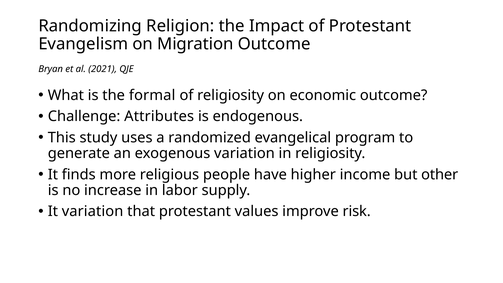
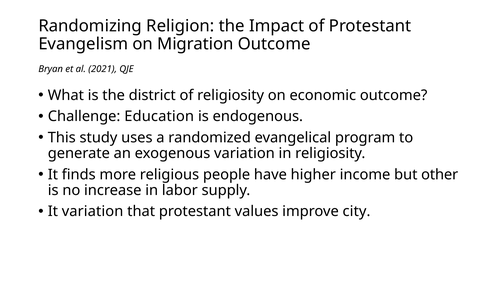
formal: formal -> district (152, 95)
Attributes: Attributes -> Education (159, 116)
risk: risk -> city (357, 211)
